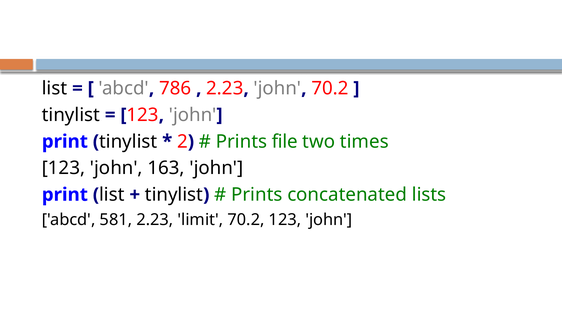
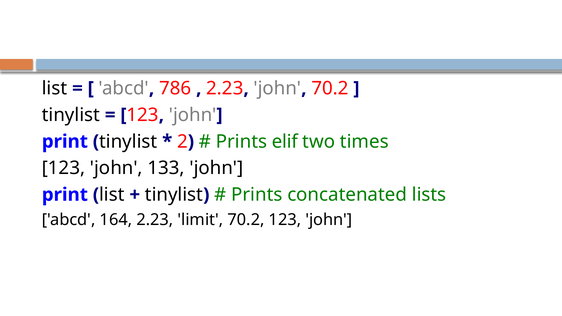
file: file -> elif (285, 142)
163: 163 -> 133 (166, 168)
581: 581 -> 164 (116, 220)
